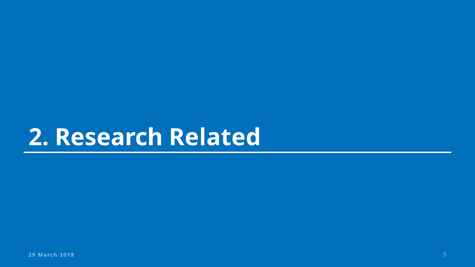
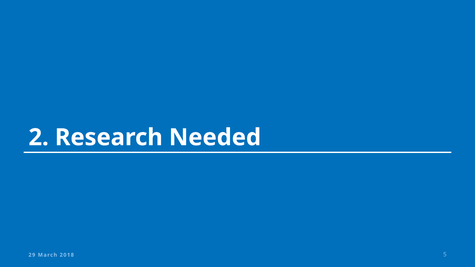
Related: Related -> Needed (215, 138)
